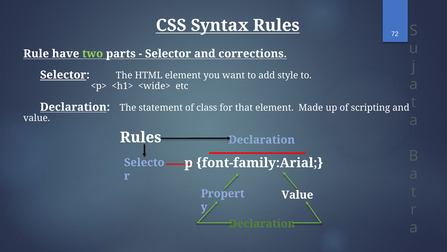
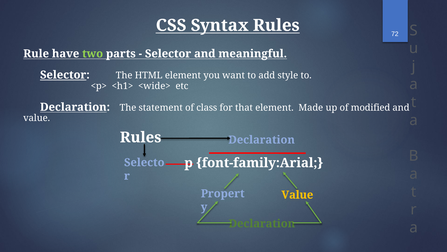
corrections: corrections -> meaningful (253, 54)
scripting: scripting -> modified (371, 107)
Value colour: white -> yellow (297, 194)
